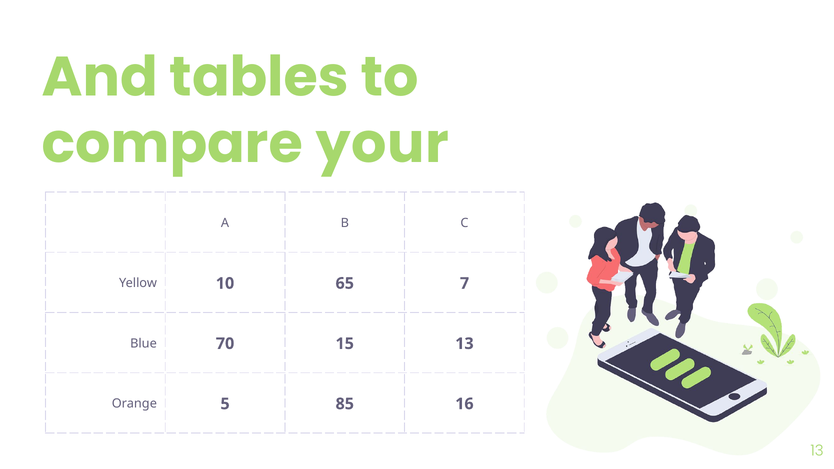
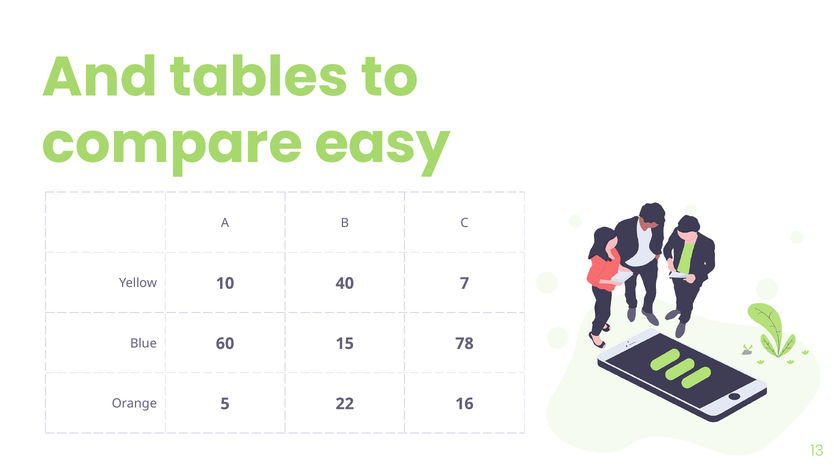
your: your -> easy (383, 144)
65: 65 -> 40 (345, 283)
70: 70 -> 60 (225, 344)
15 13: 13 -> 78 (464, 344)
85: 85 -> 22 (345, 404)
